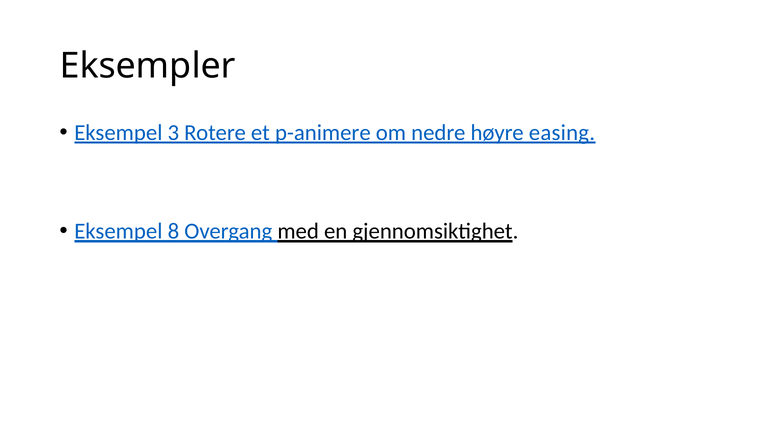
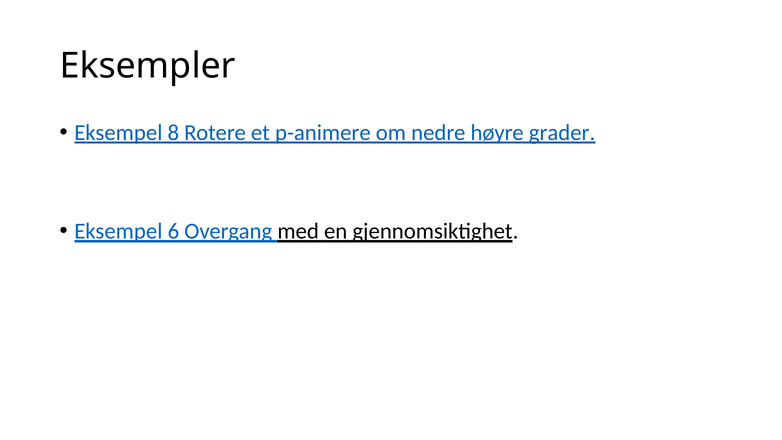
3: 3 -> 8 (173, 133)
easing: easing -> grader (562, 133)
8: 8 -> 6 (173, 231)
